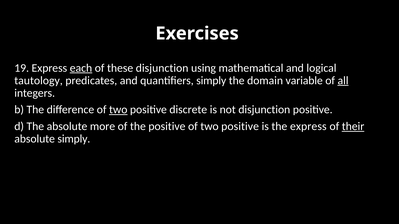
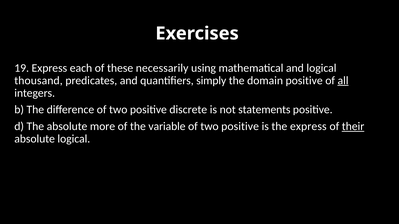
each underline: present -> none (81, 68)
these disjunction: disjunction -> necessarily (162, 68)
tautology: tautology -> thousand (38, 81)
domain variable: variable -> positive (304, 81)
two underline: present -> none (118, 110)
not disjunction: disjunction -> statements (264, 110)
the positive: positive -> variable (167, 127)
absolute simply: simply -> logical (74, 139)
